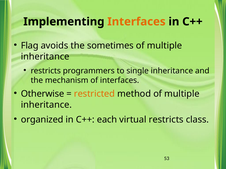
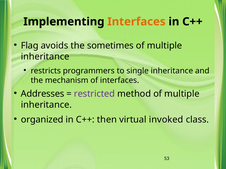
Otherwise: Otherwise -> Addresses (43, 94)
restricted colour: orange -> purple (94, 94)
each: each -> then (107, 120)
virtual restricts: restricts -> invoked (166, 120)
